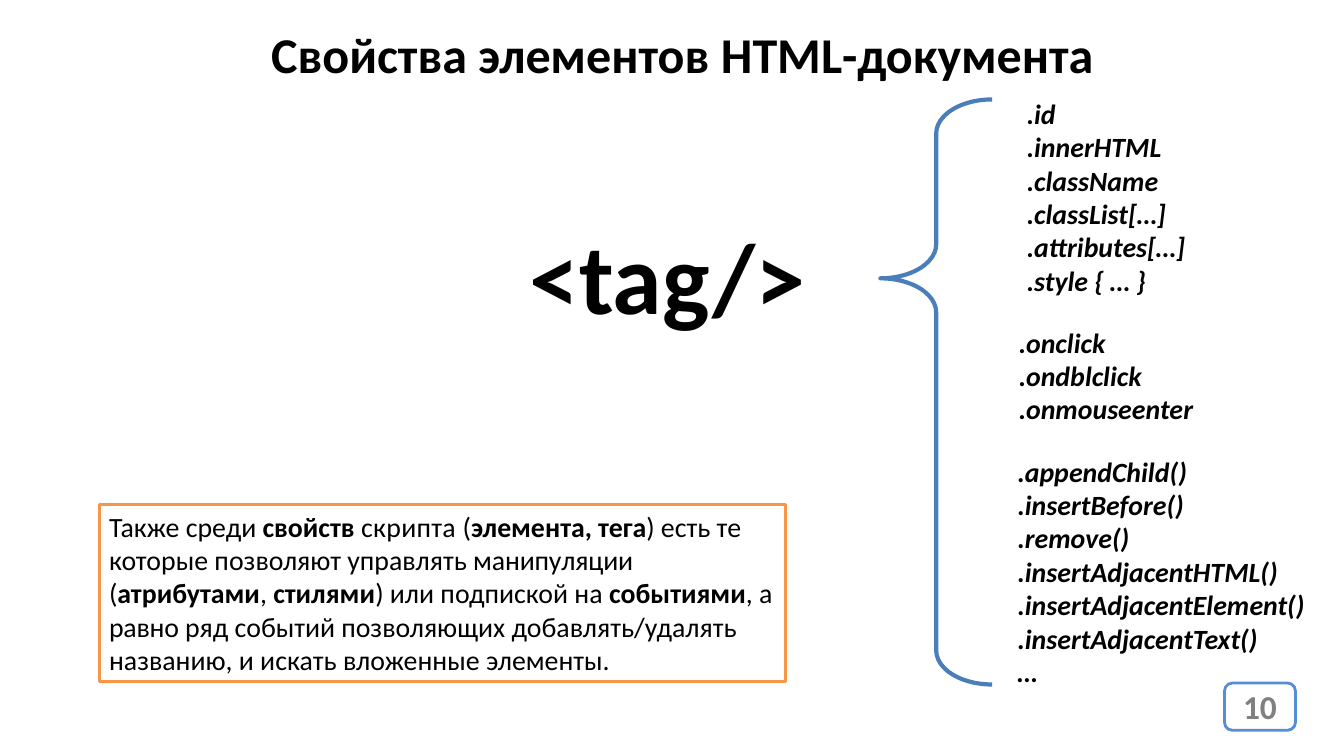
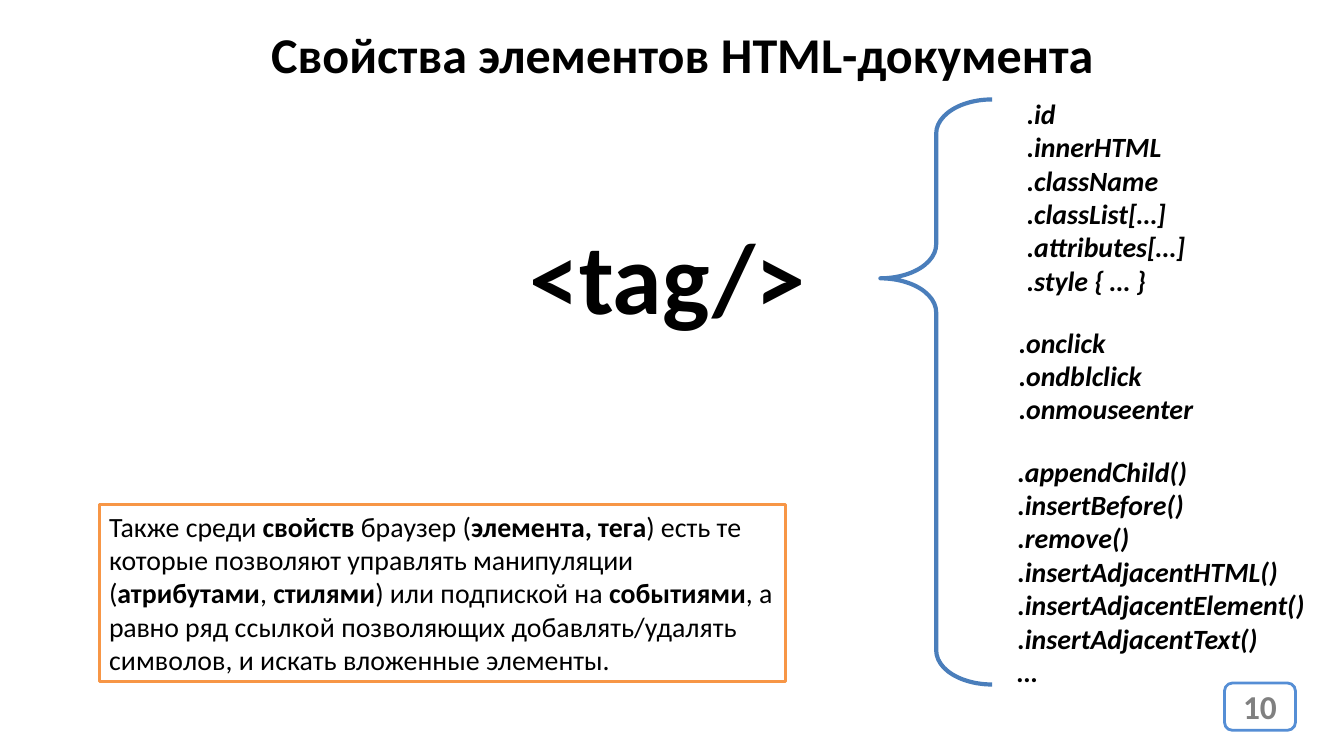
скрипта: скрипта -> браузер (409, 528)
событий: событий -> ссылкой (285, 628)
названию: названию -> символов (171, 662)
